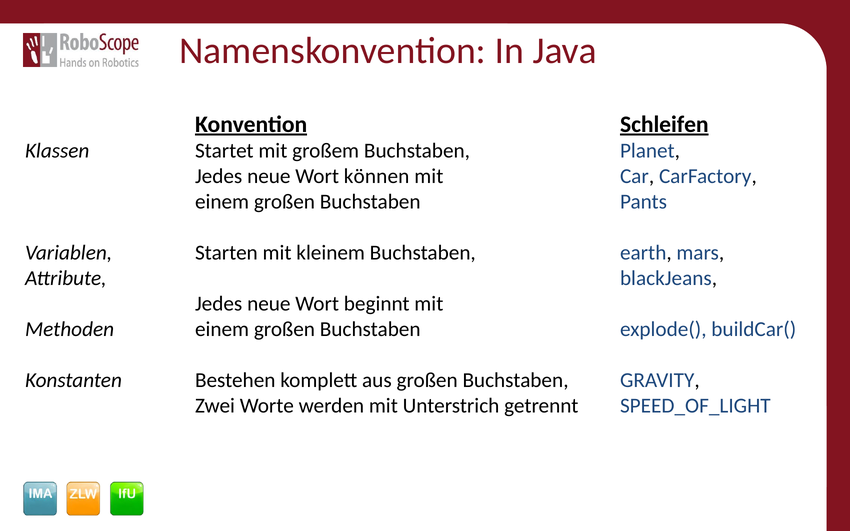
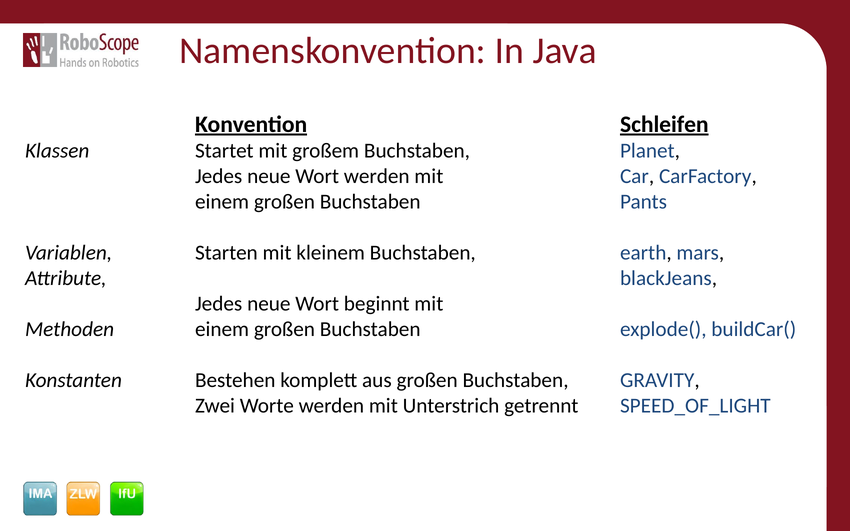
Wort können: können -> werden (377, 177)
